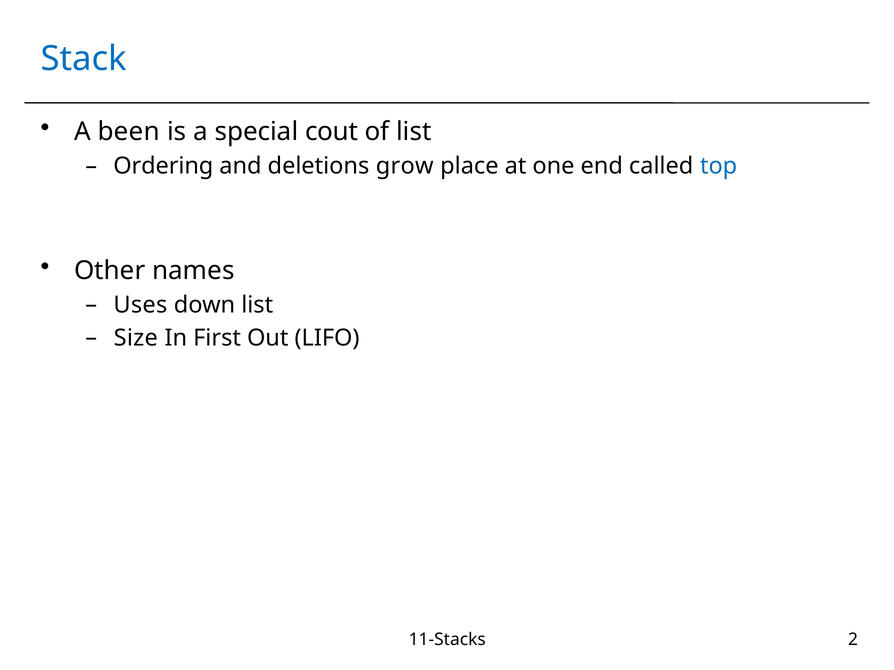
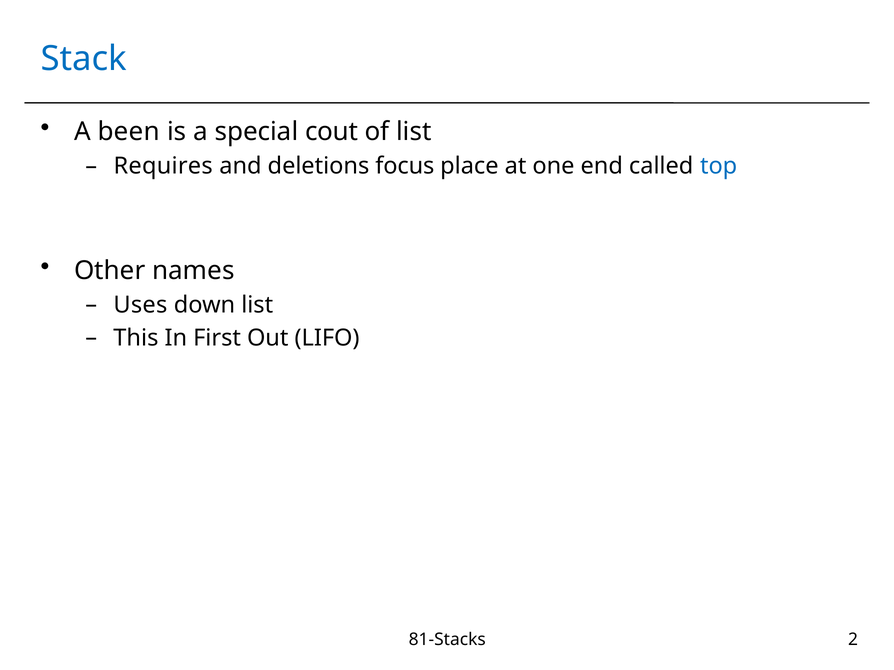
Ordering: Ordering -> Requires (163, 166)
grow: grow -> focus (405, 166)
Size: Size -> This (136, 338)
11-Stacks: 11-Stacks -> 81-Stacks (447, 640)
